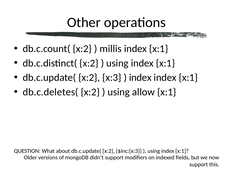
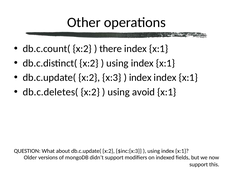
millis: millis -> there (111, 49)
allow: allow -> avoid (144, 92)
